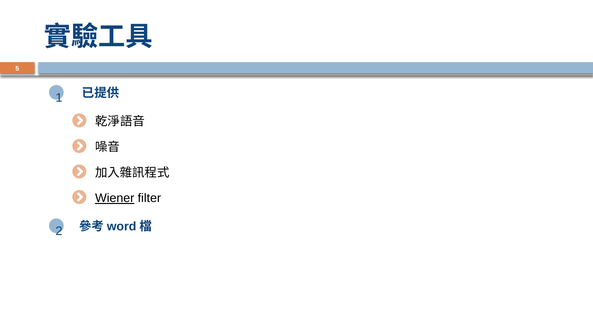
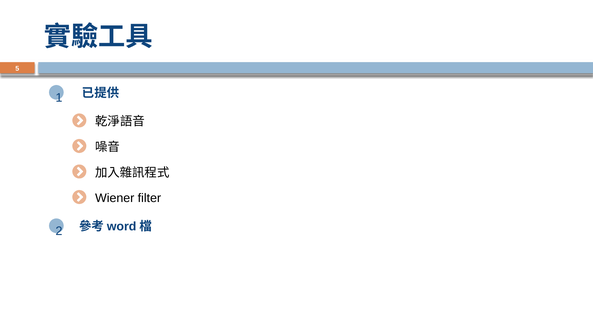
Wiener underline: present -> none (115, 199)
